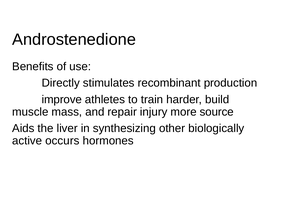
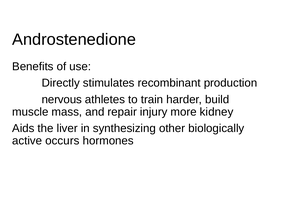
improve: improve -> nervous (62, 100)
source: source -> kidney (217, 112)
